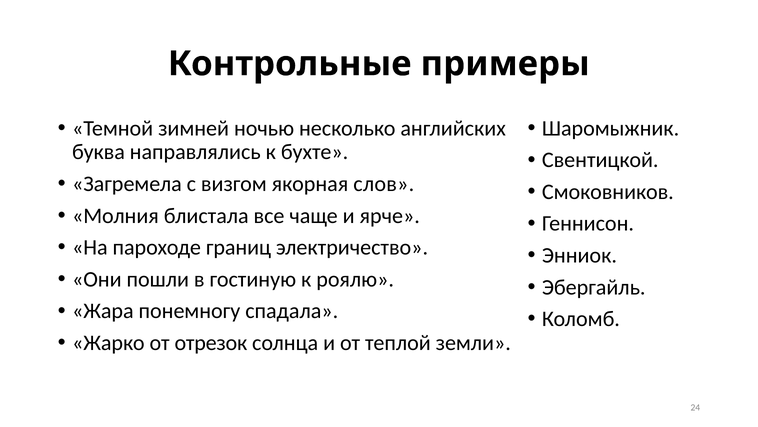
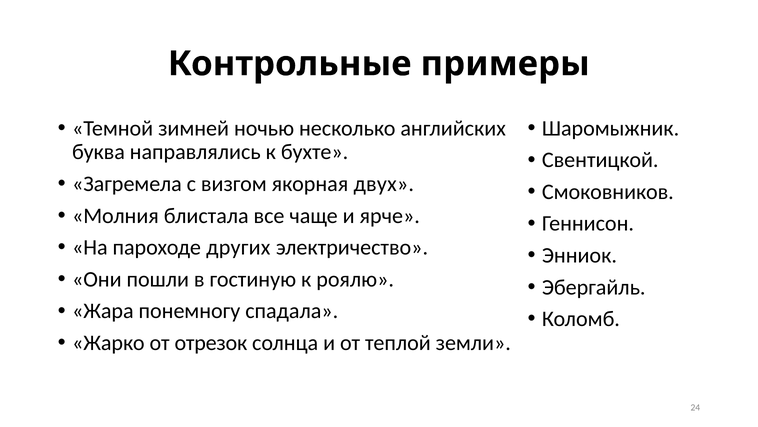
слов: слов -> двух (384, 184)
границ: границ -> других (238, 247)
